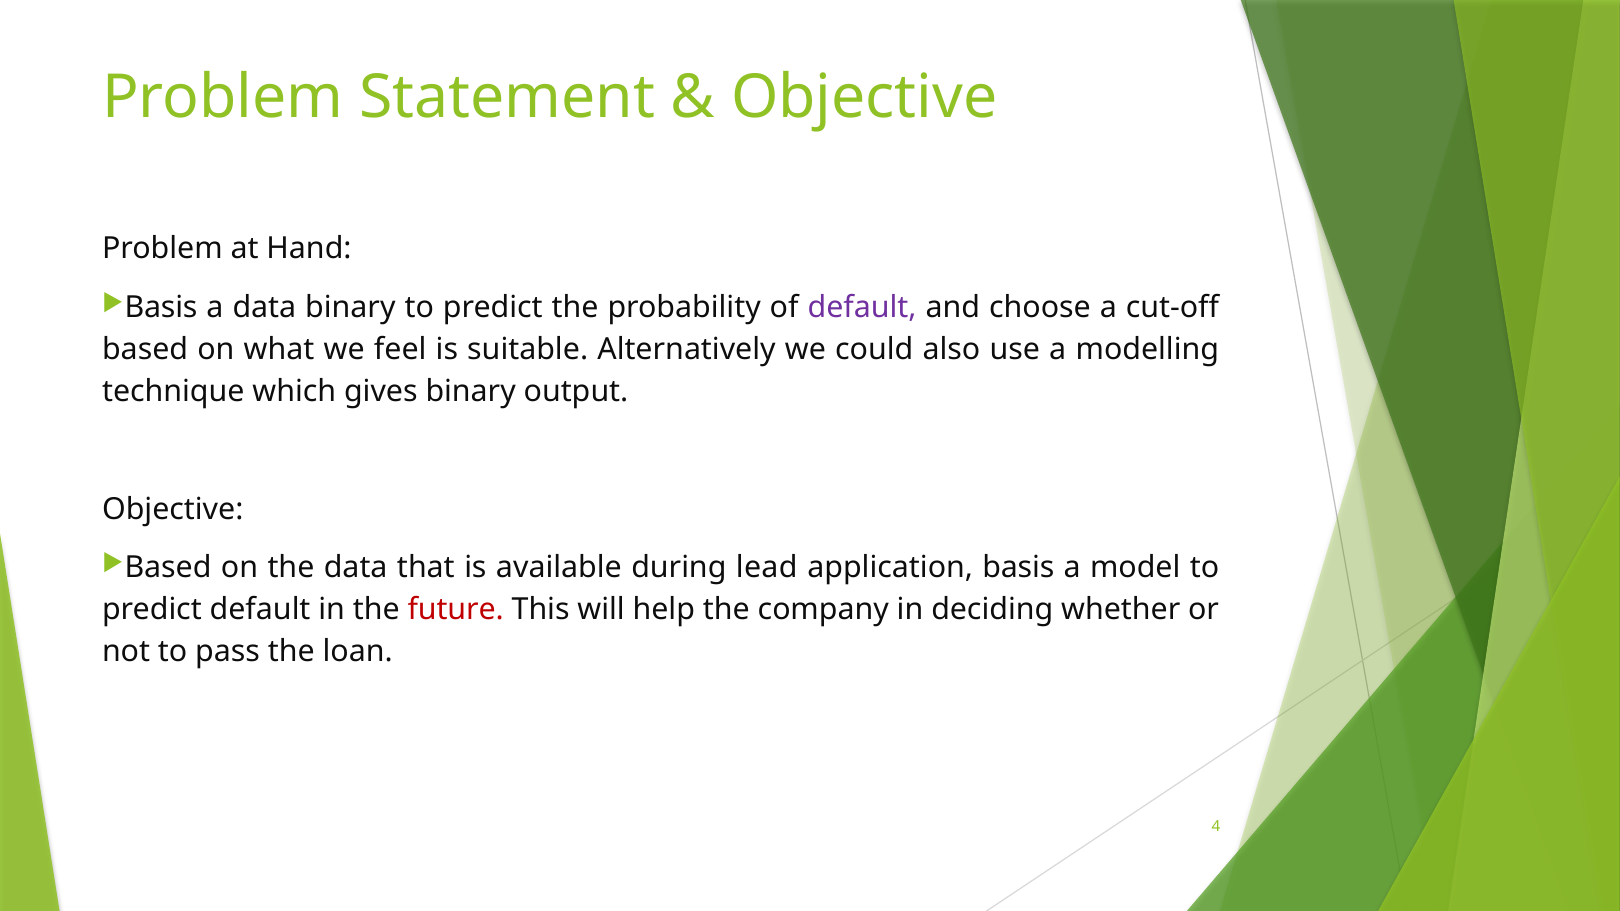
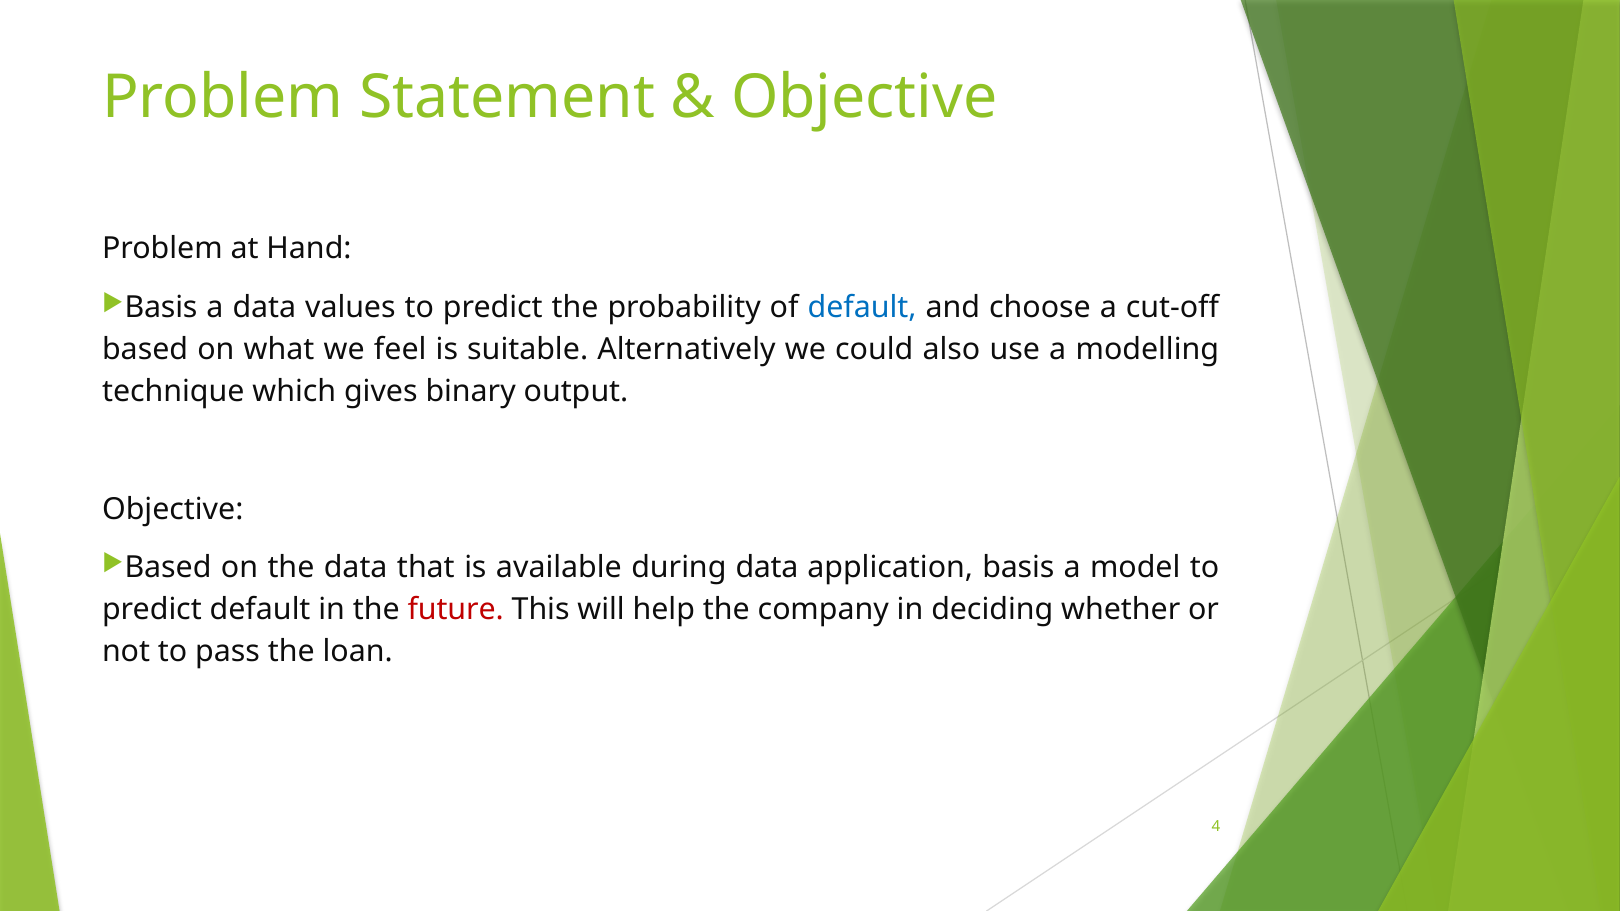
data binary: binary -> values (350, 308)
default colour: purple -> blue (862, 308)
during lead: lead -> data (767, 568)
